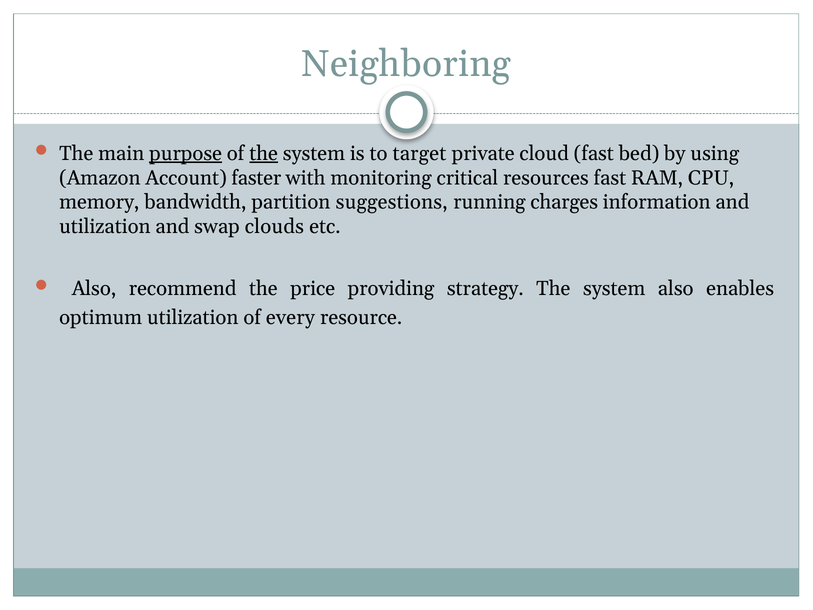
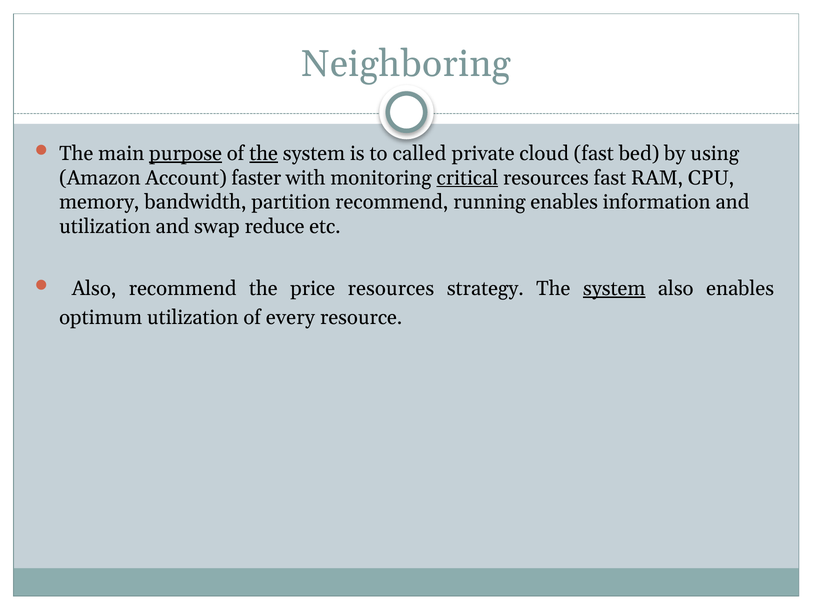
target: target -> called (419, 153)
critical underline: none -> present (467, 178)
partition suggestions: suggestions -> recommend (392, 202)
running charges: charges -> enables (564, 202)
clouds: clouds -> reduce (275, 227)
price providing: providing -> resources (391, 288)
system underline: none -> present (614, 288)
